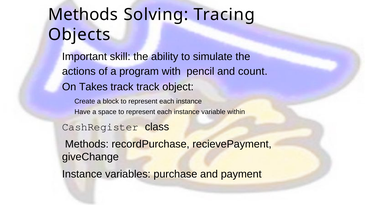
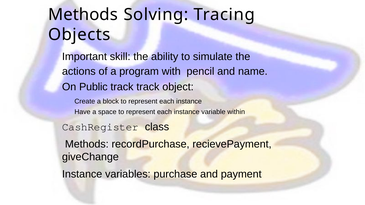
count: count -> name (253, 71)
Takes: Takes -> Public (93, 87)
